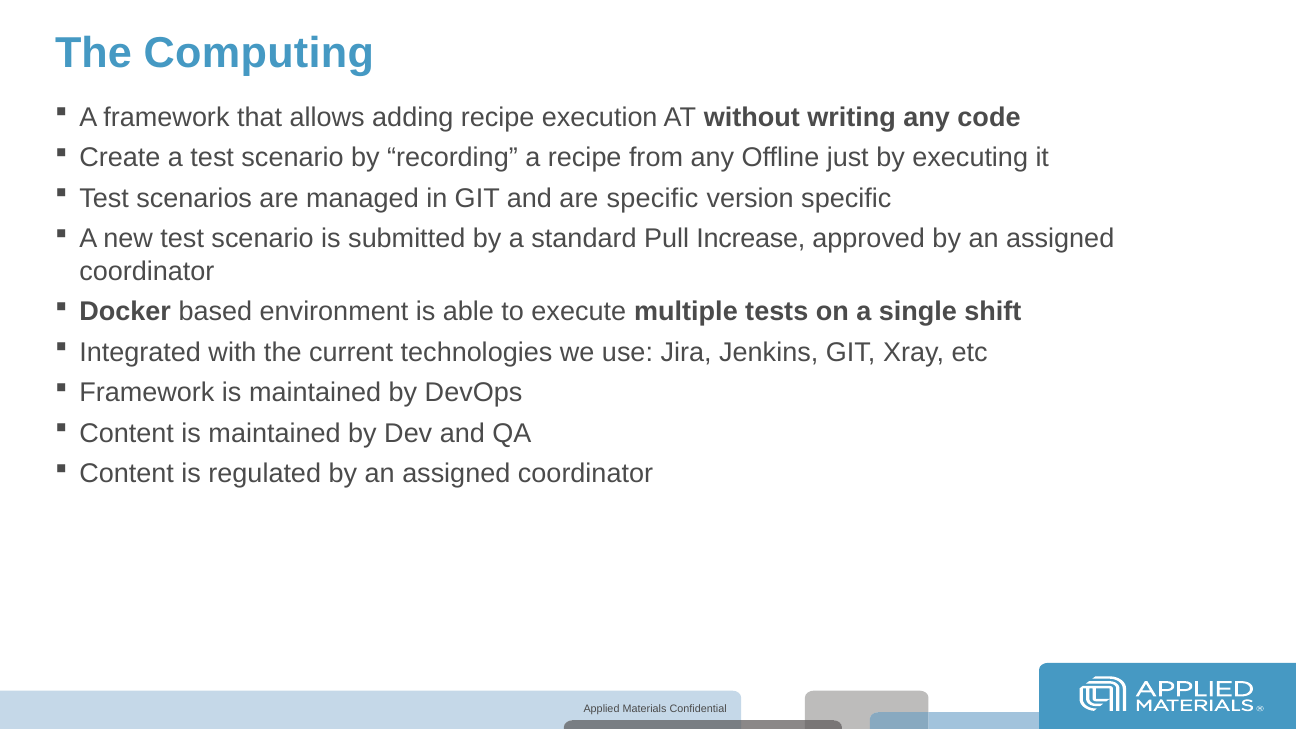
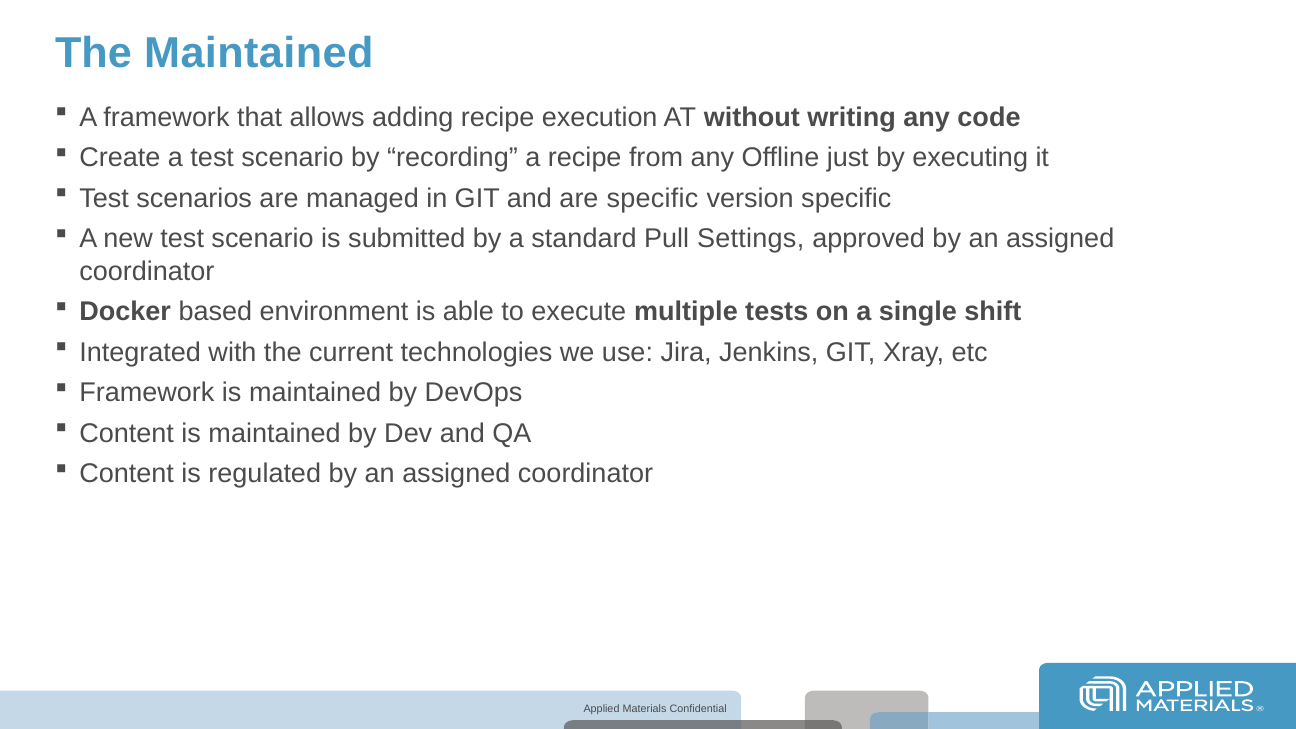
The Computing: Computing -> Maintained (259, 53)
Increase: Increase -> Settings (751, 239)
